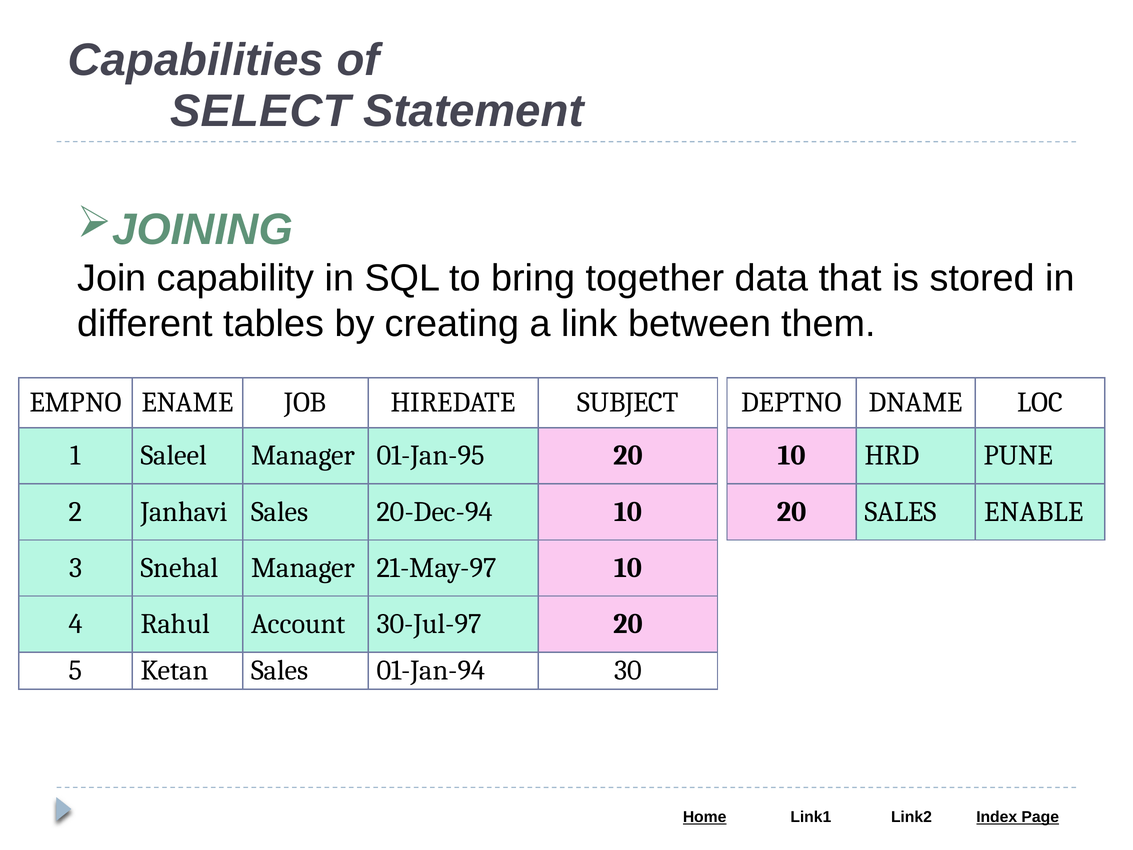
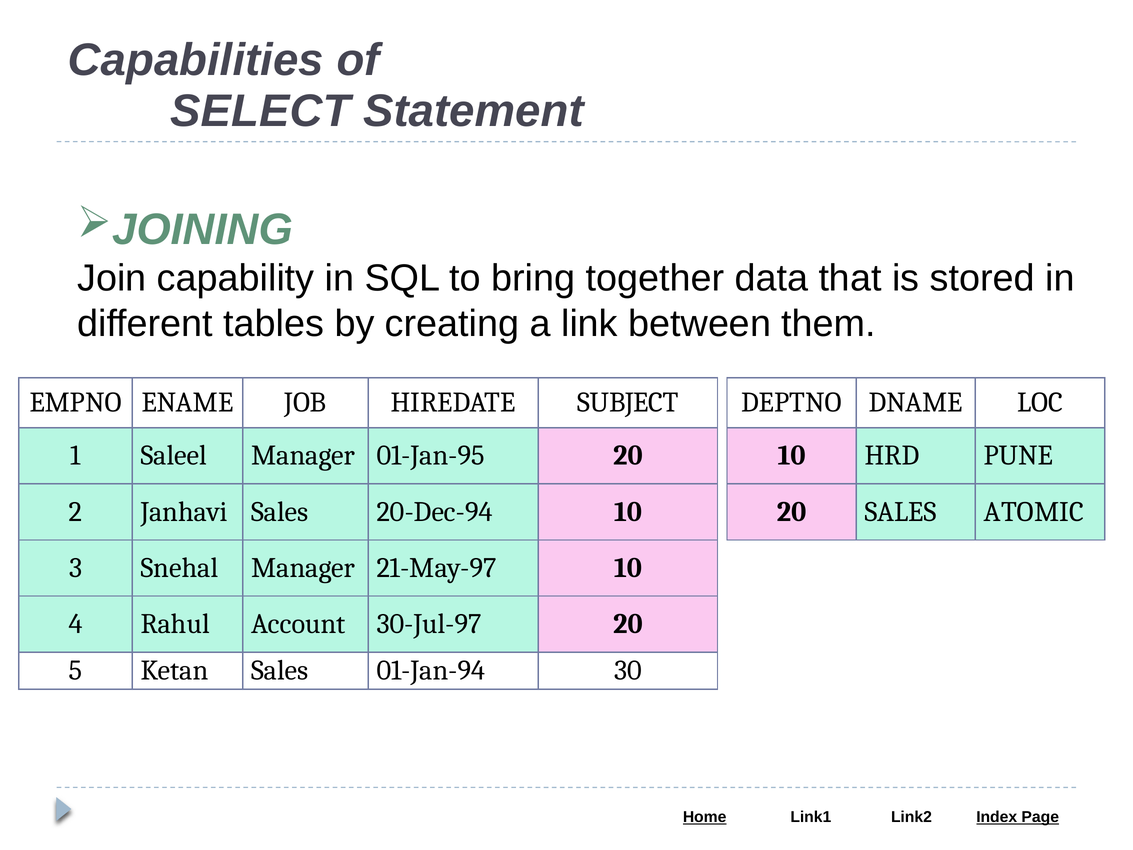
ENABLE: ENABLE -> ATOMIC (1034, 512)
